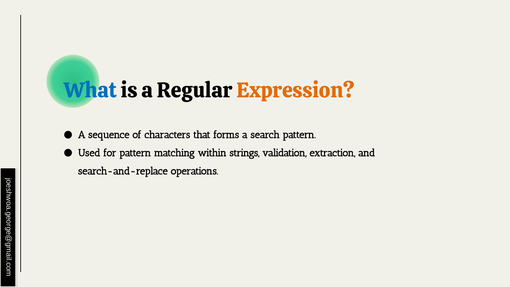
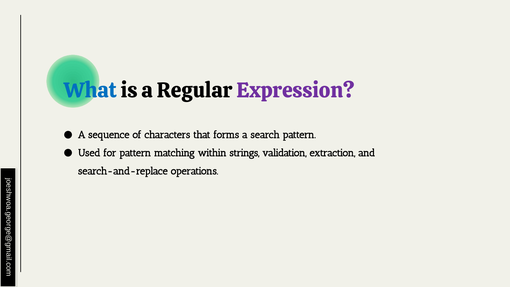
Expression colour: orange -> purple (296, 90)
